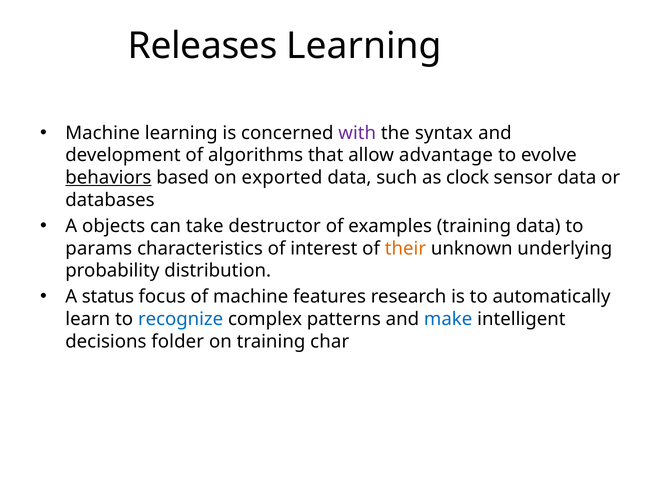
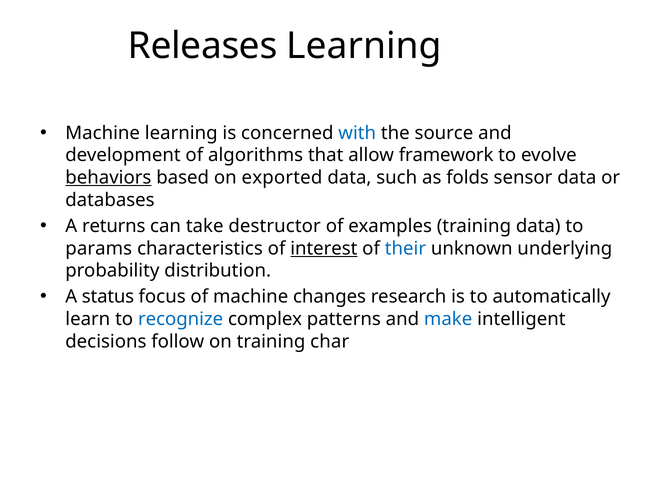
with colour: purple -> blue (357, 133)
syntax: syntax -> source (444, 133)
advantage: advantage -> framework (446, 155)
clock: clock -> folds (468, 178)
objects: objects -> returns (114, 226)
interest underline: none -> present (324, 249)
their colour: orange -> blue (405, 249)
features: features -> changes (330, 297)
folder: folder -> follow (178, 342)
